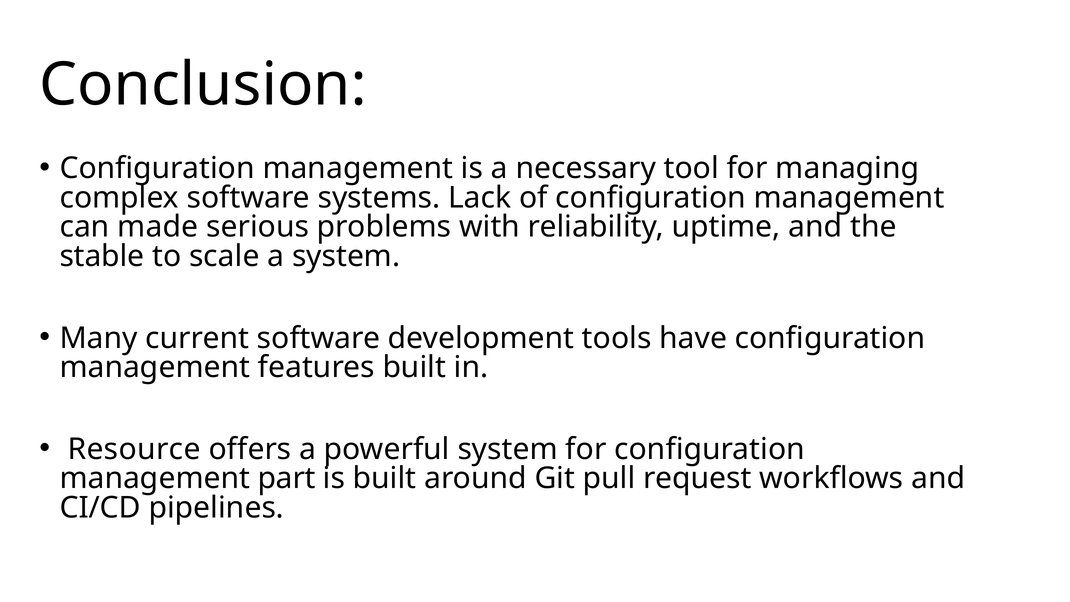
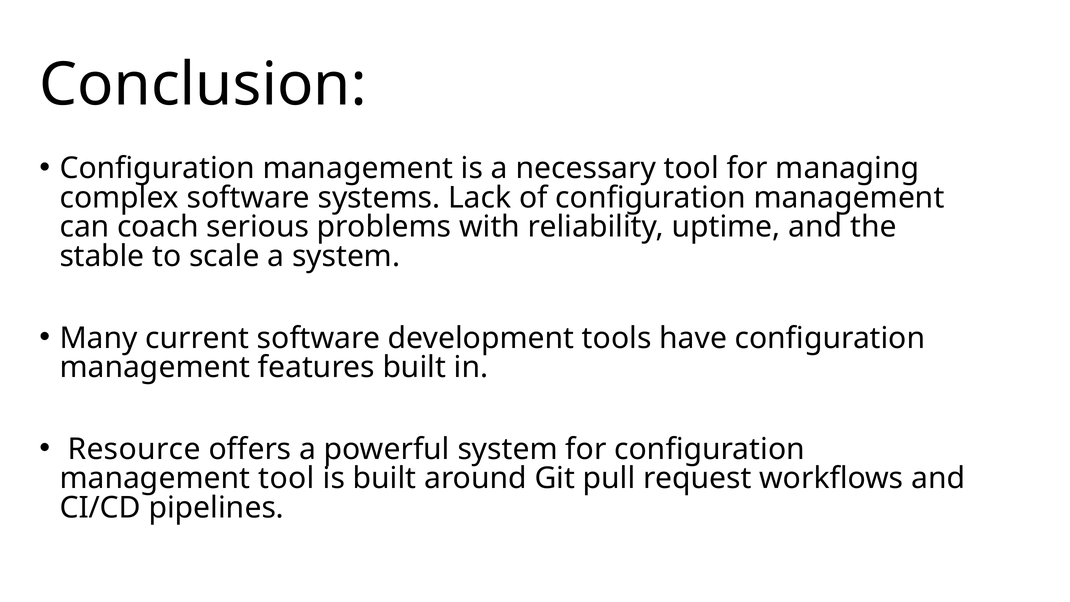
made: made -> coach (158, 227)
management part: part -> tool (286, 478)
